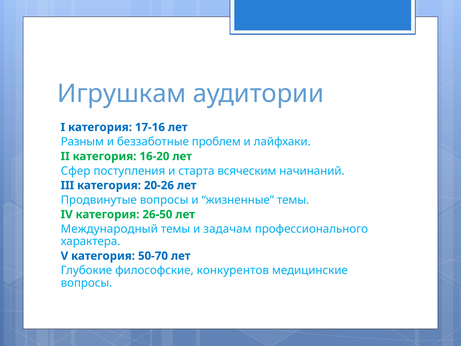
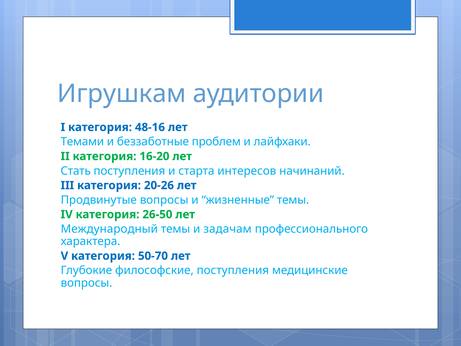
17-16: 17-16 -> 48-16 (150, 127)
Разным: Разным -> Темами (82, 142)
Сфер: Сфер -> Стать (76, 171)
всяческим: всяческим -> интересов (247, 171)
философские конкурентов: конкурентов -> поступления (233, 270)
